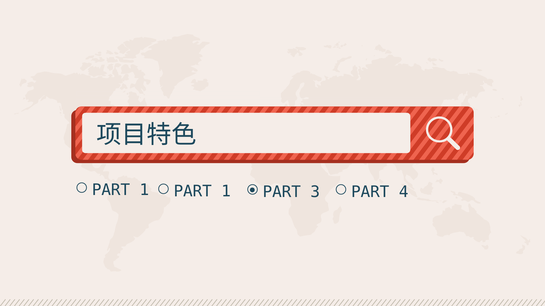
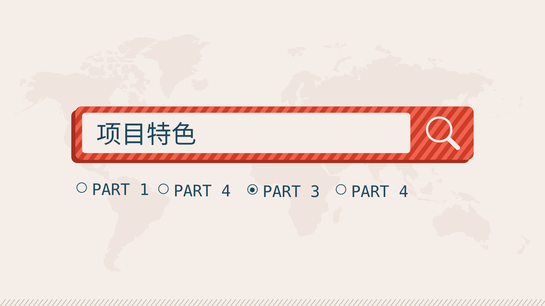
1 PART 1: 1 -> 4 (226, 192)
